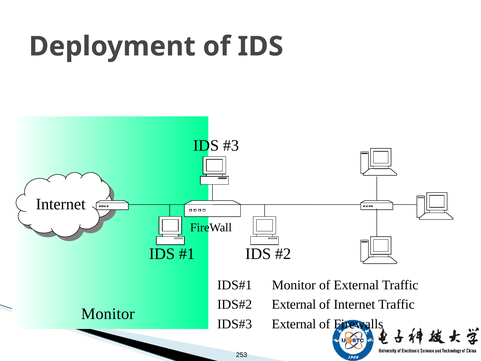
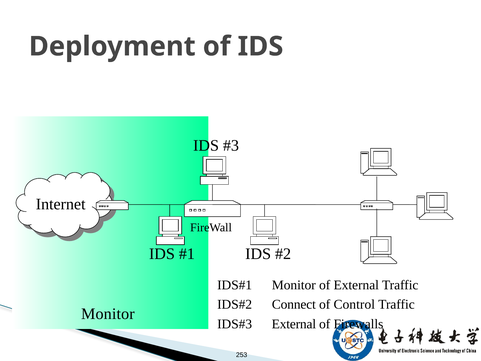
External: External -> Connect (294, 304)
of Internet: Internet -> Control (354, 304)
